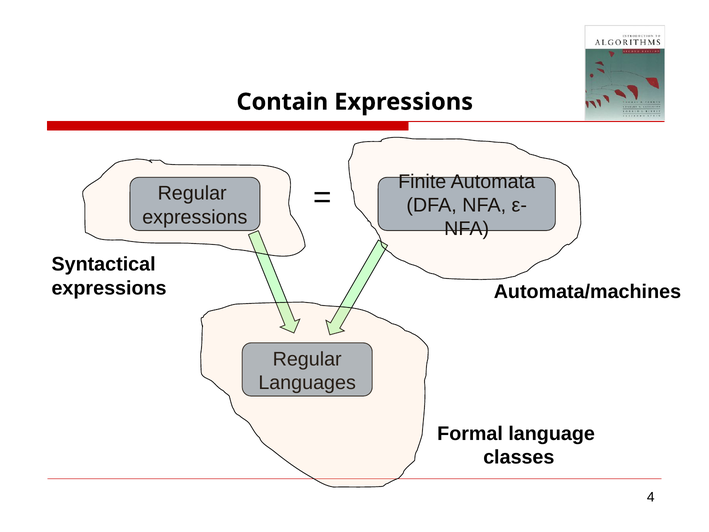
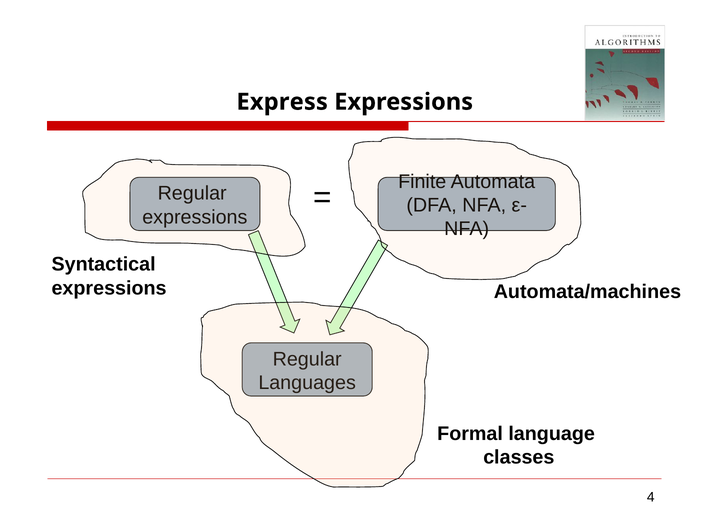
Contain: Contain -> Express (282, 102)
